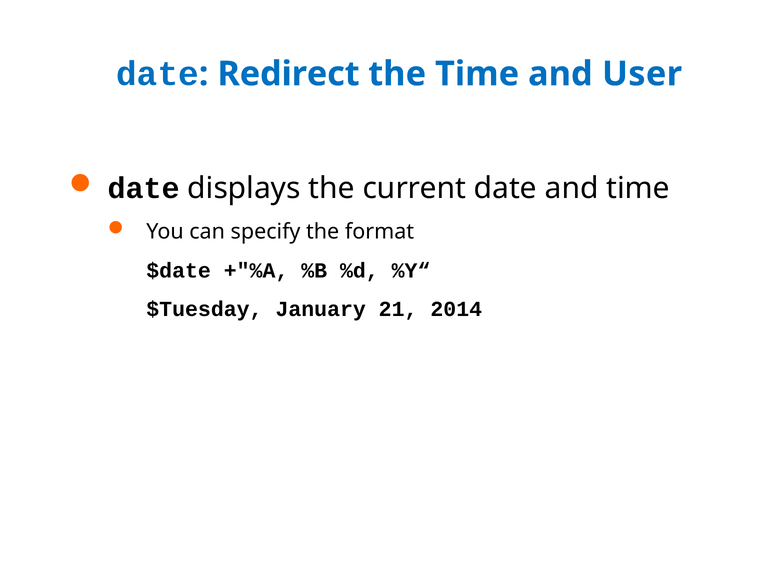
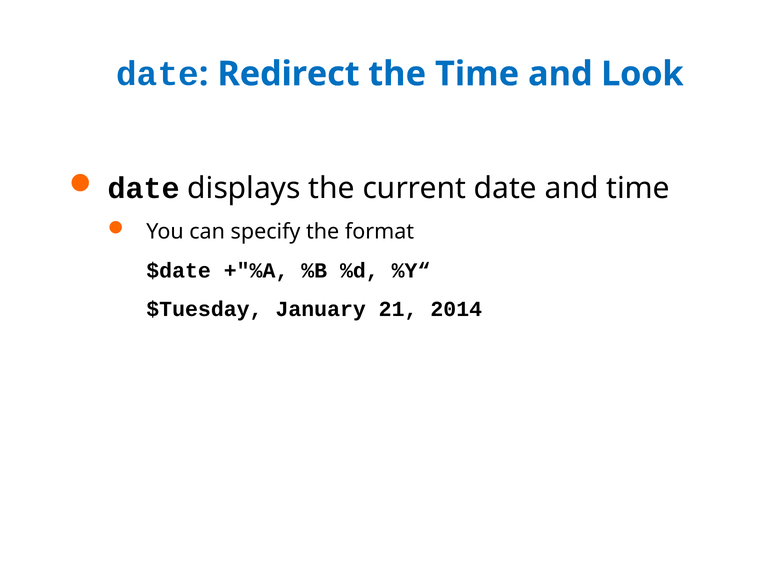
User: User -> Look (642, 74)
